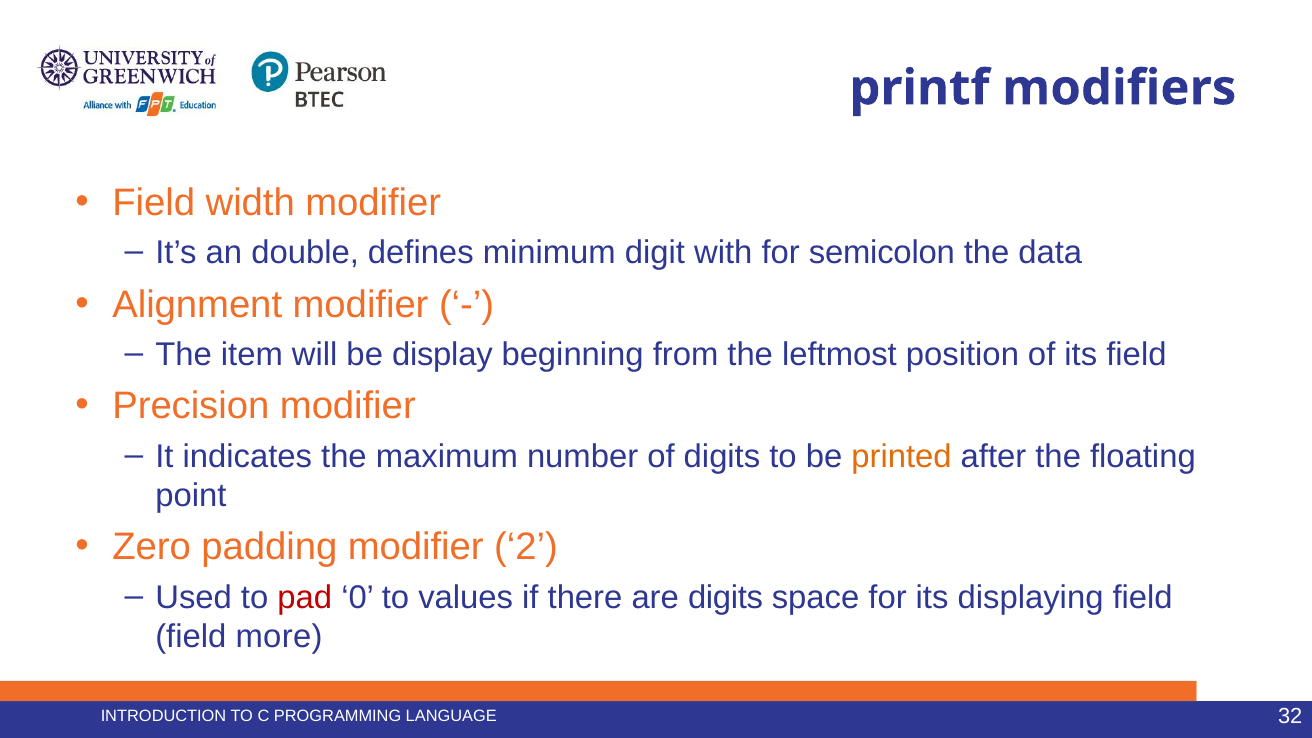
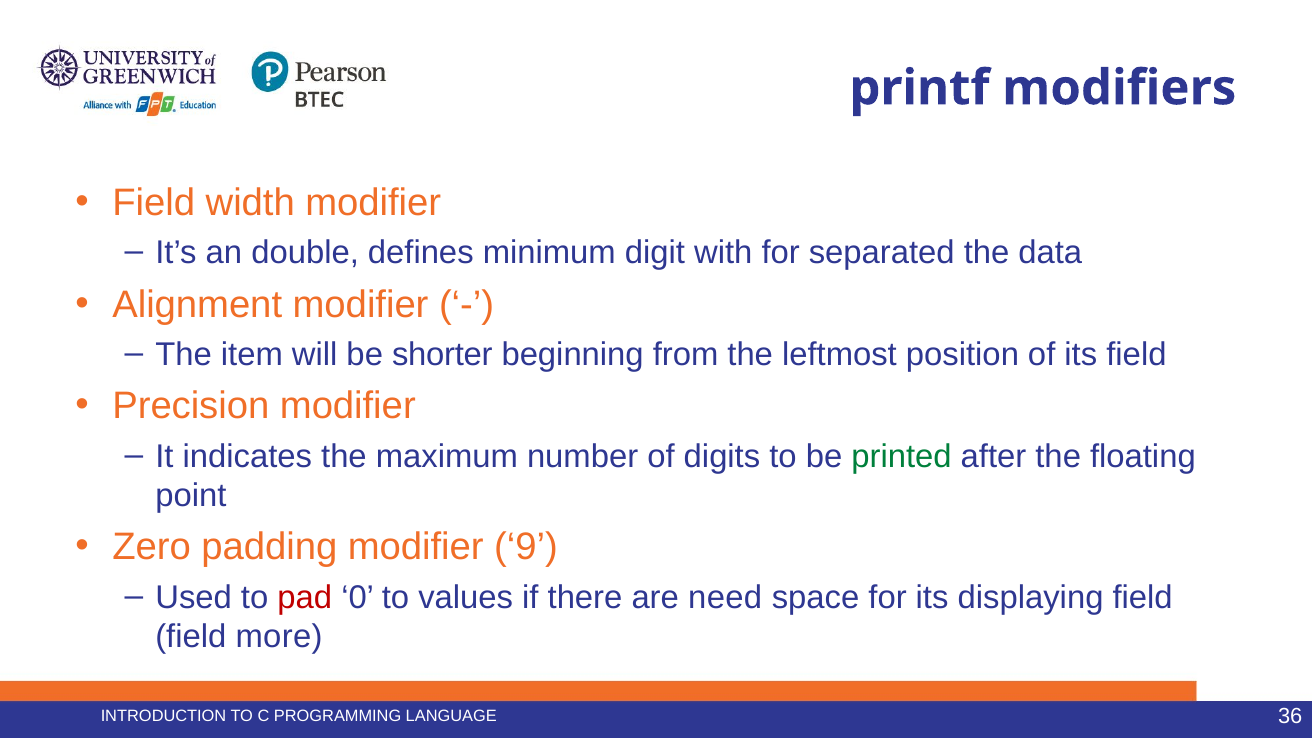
semicolon: semicolon -> separated (882, 253)
display: display -> shorter (442, 354)
printed colour: orange -> green (901, 456)
2: 2 -> 9 (526, 547)
are digits: digits -> need (725, 597)
32: 32 -> 36 (1290, 716)
